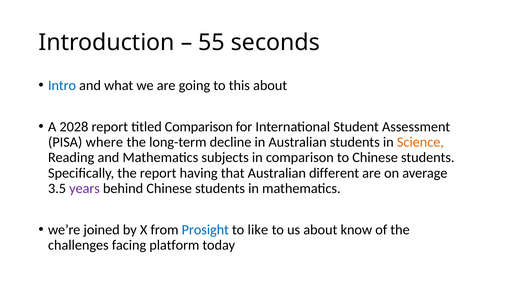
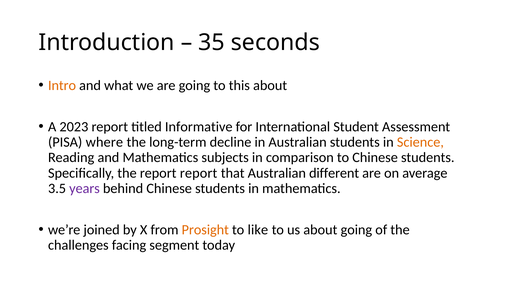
55: 55 -> 35 (212, 43)
Intro colour: blue -> orange (62, 85)
2028: 2028 -> 2023 (74, 127)
titled Comparison: Comparison -> Informative (199, 127)
report having: having -> report (199, 173)
Prosight colour: blue -> orange (205, 229)
about know: know -> going (356, 229)
platform: platform -> segment (174, 245)
